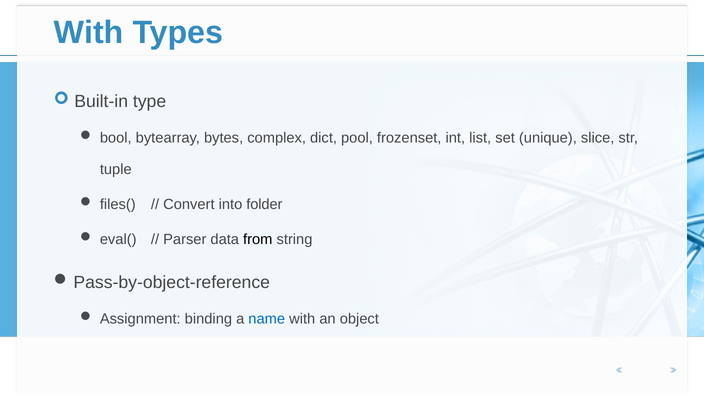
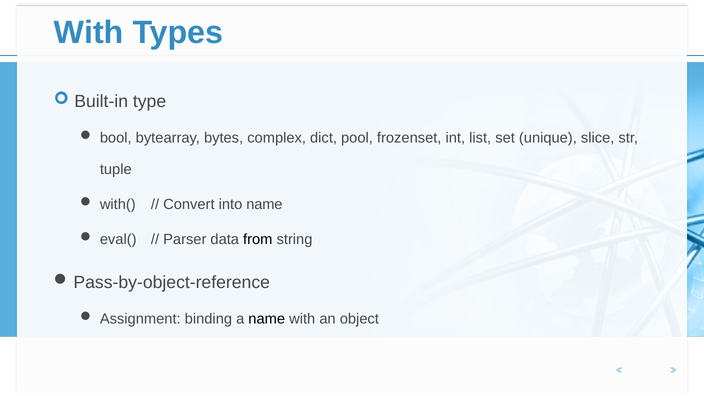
files(: files( -> with( (118, 204)
into folder: folder -> name (264, 204)
name colour: blue -> black (267, 319)
